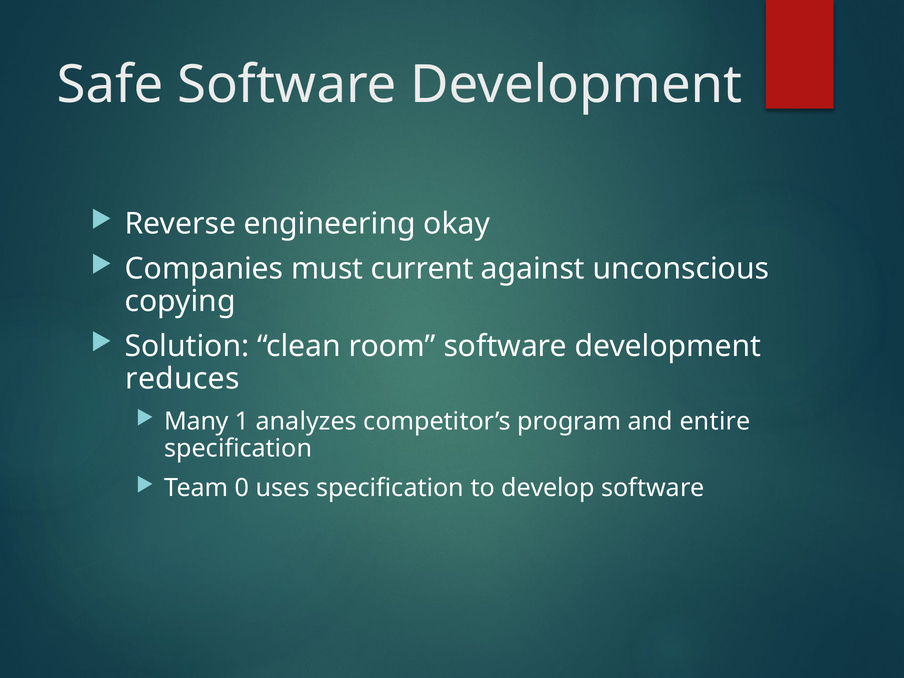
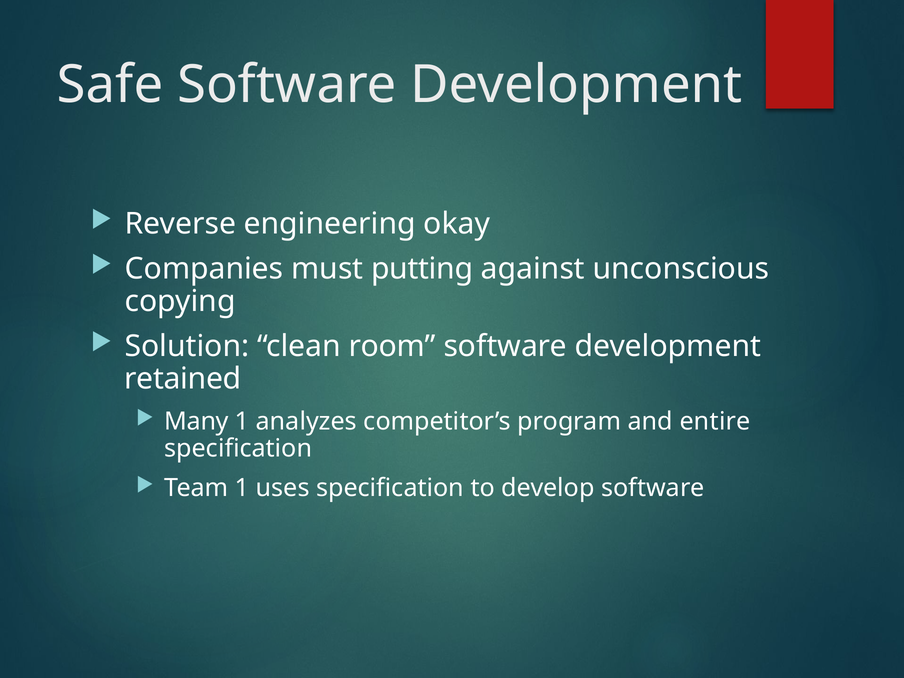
current: current -> putting (422, 269)
reduces: reduces -> retained (183, 379)
Team 0: 0 -> 1 (242, 488)
